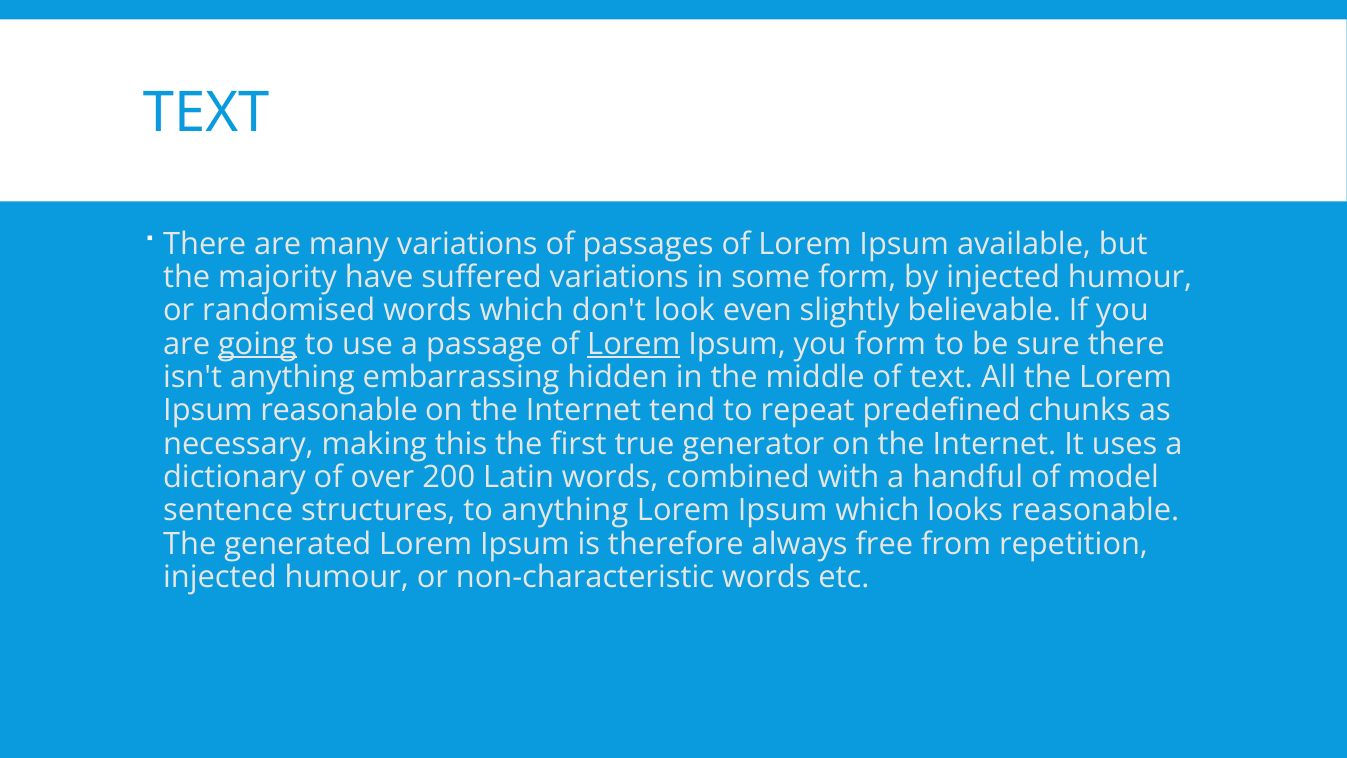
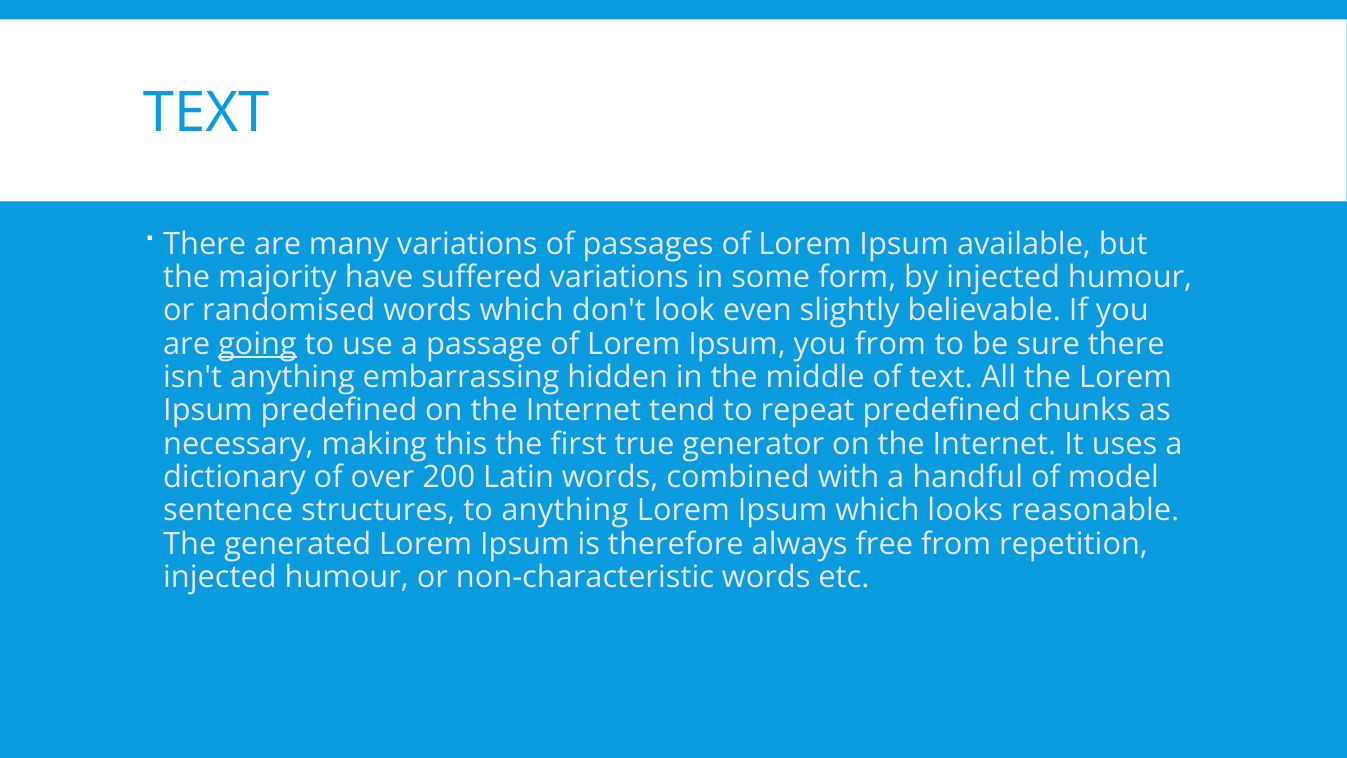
Lorem underline: present -> none (634, 344)
you form: form -> from (890, 344)
Ipsum reasonable: reasonable -> predefined (339, 410)
